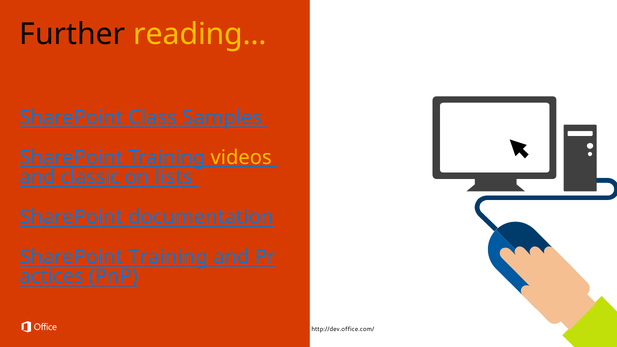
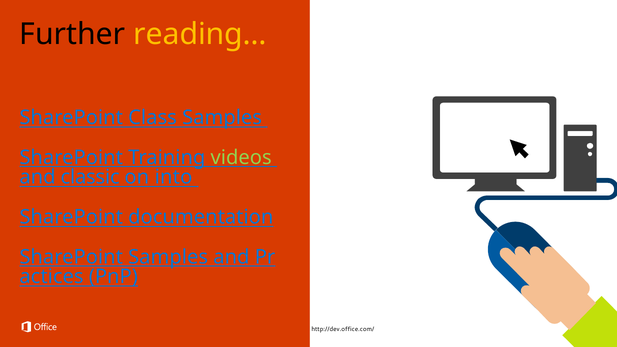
videos colour: yellow -> light green (241, 158)
lists: lists -> into (174, 177)
Training: Training -> Samples (168, 257)
